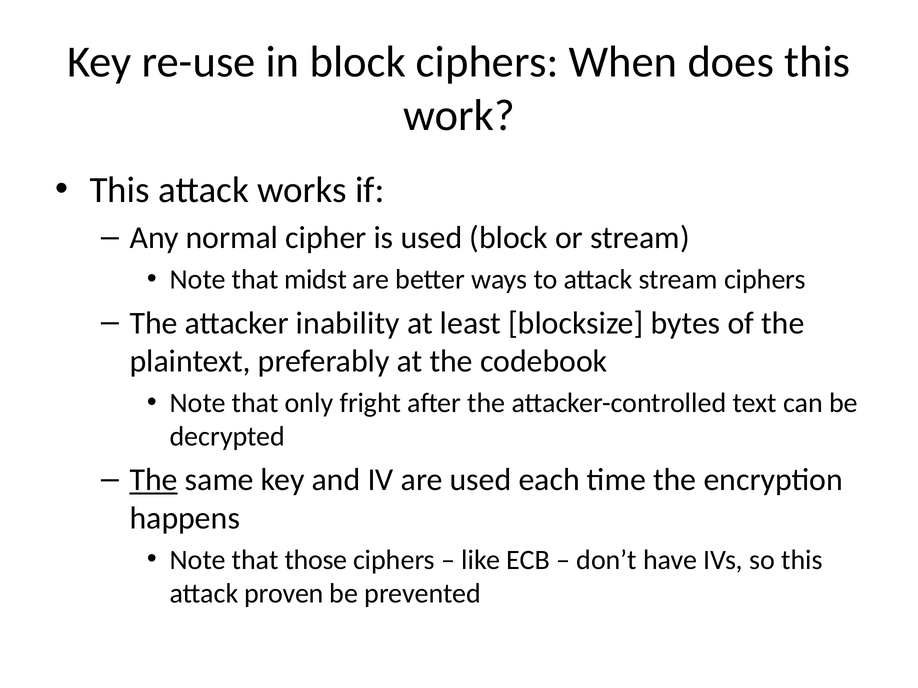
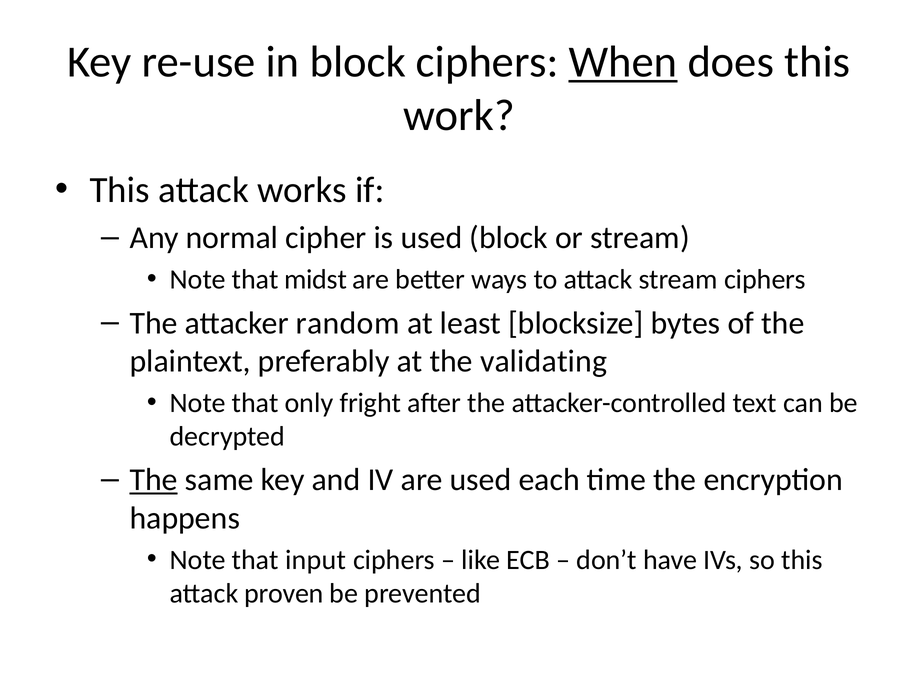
When underline: none -> present (623, 62)
inability: inability -> random (348, 323)
codebook: codebook -> validating (544, 362)
those: those -> input (316, 560)
